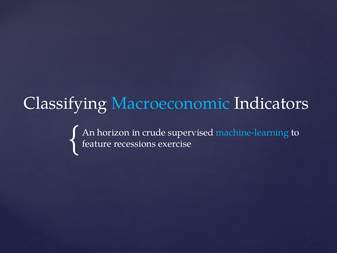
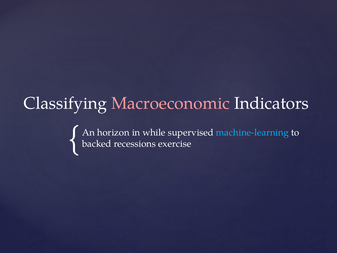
Macroeconomic colour: light blue -> pink (171, 103)
crude: crude -> while (154, 132)
feature: feature -> backed (97, 144)
